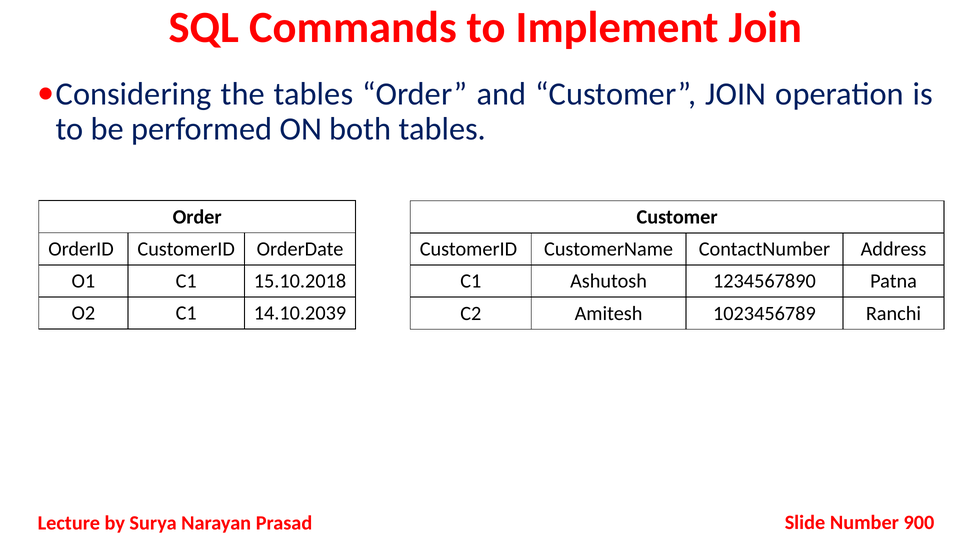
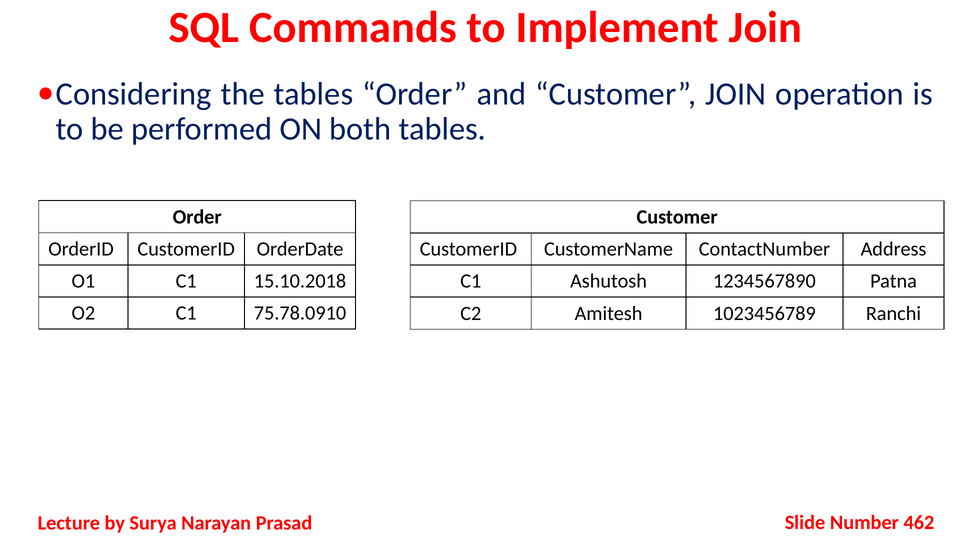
14.10.2039: 14.10.2039 -> 75.78.0910 (300, 313)
900: 900 -> 462 (919, 522)
